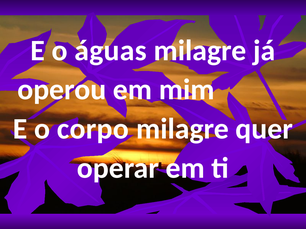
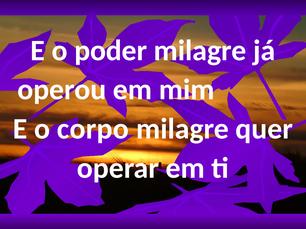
águas: águas -> poder (111, 51)
